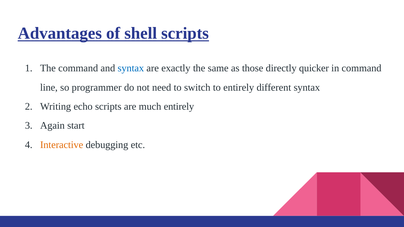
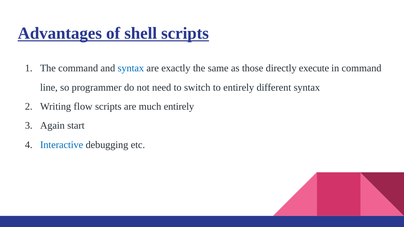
quicker: quicker -> execute (314, 68)
echo: echo -> flow (83, 107)
Interactive colour: orange -> blue (62, 145)
